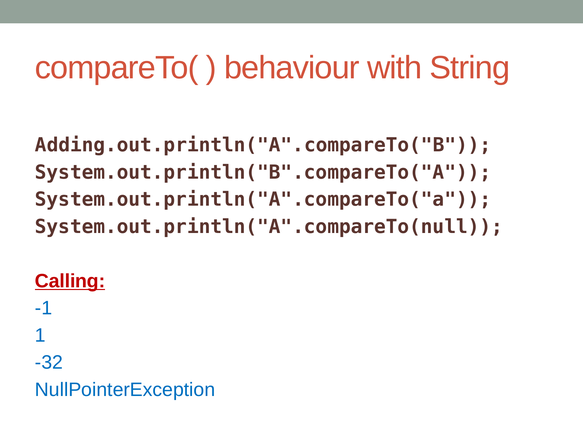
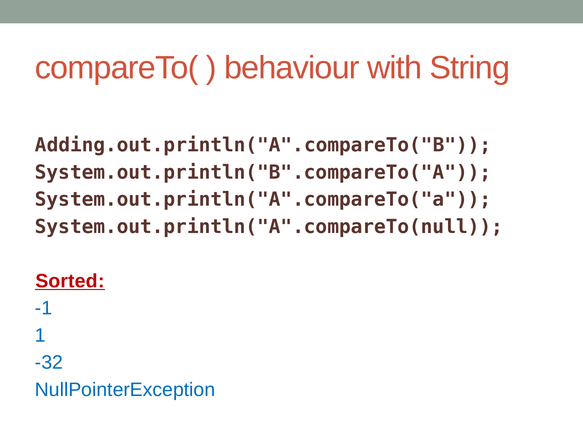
Calling: Calling -> Sorted (70, 281)
